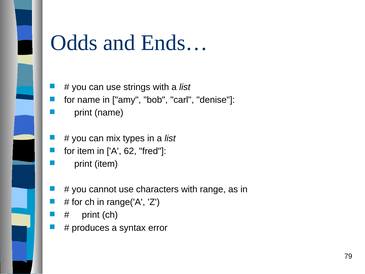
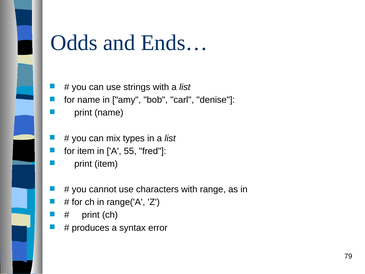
62: 62 -> 55 (130, 151)
